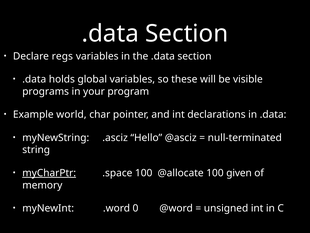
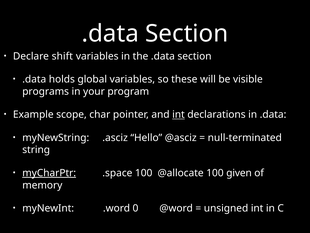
regs: regs -> shift (62, 56)
world: world -> scope (71, 114)
int underline: none -> present (178, 114)
